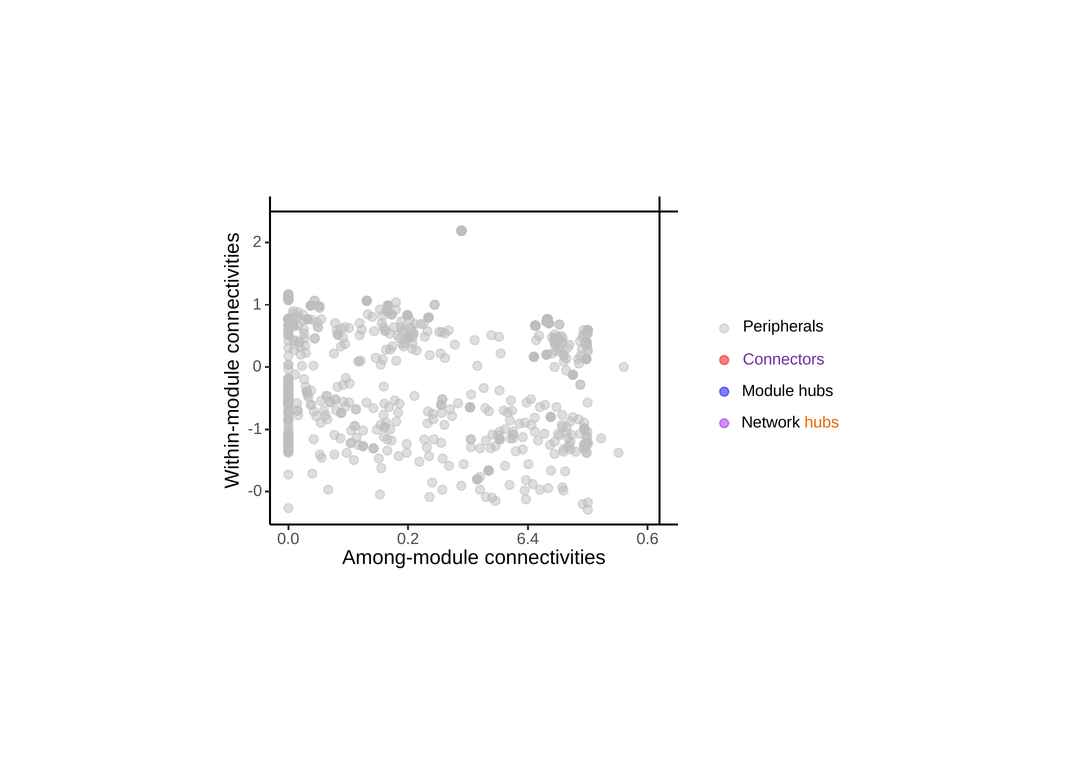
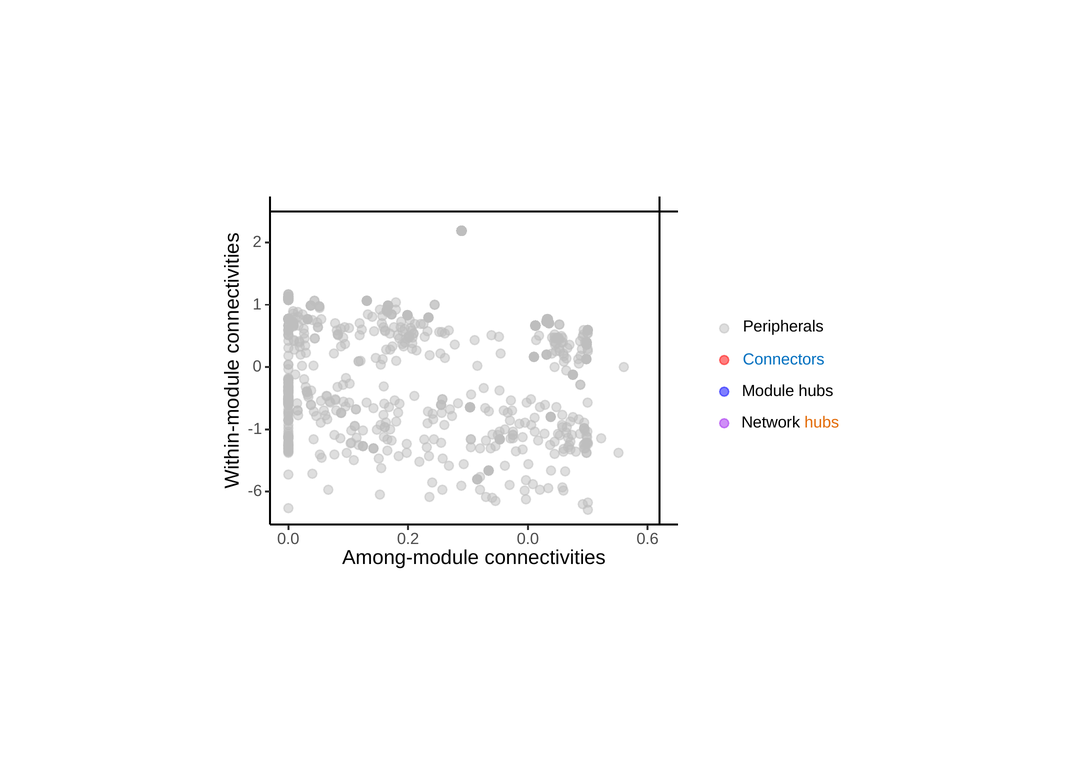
Connectors colour: purple -> blue (784, 359)
-0: -0 -> -6 (255, 491)
0.2 6.4: 6.4 -> 0.0 (528, 539)
